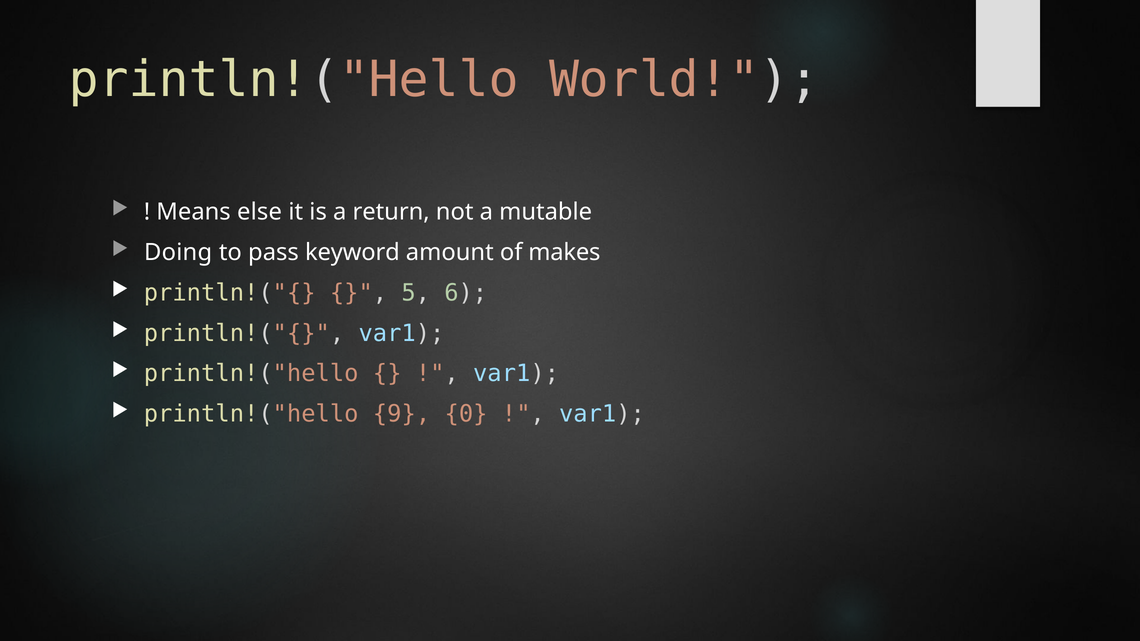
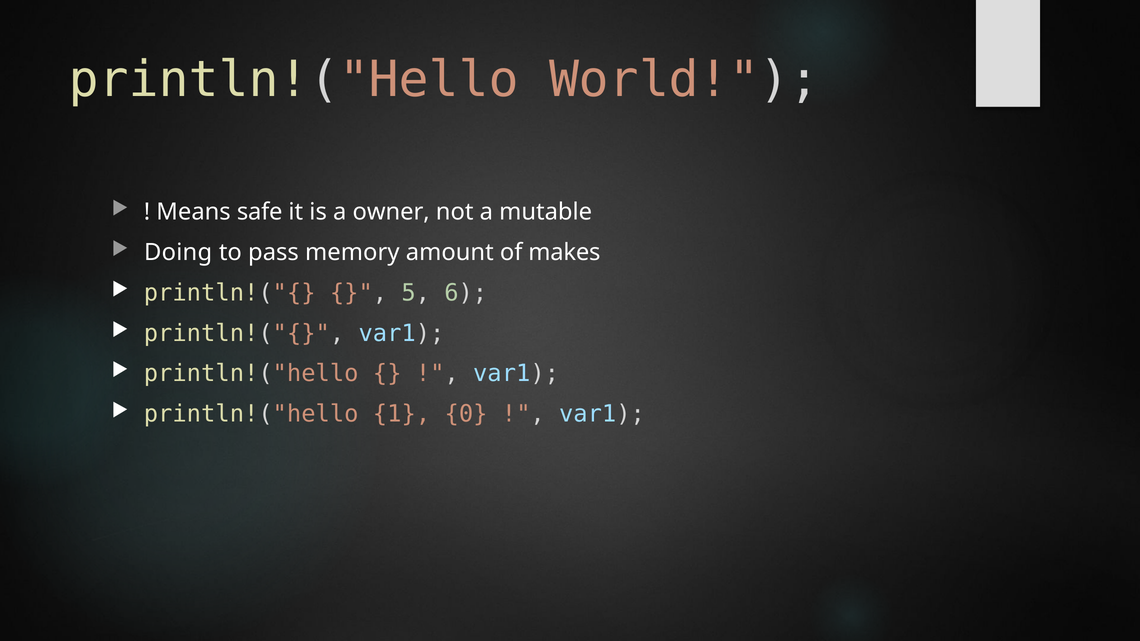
else: else -> safe (260, 212)
return: return -> owner (391, 212)
keyword: keyword -> memory (352, 253)
9: 9 -> 1 (402, 414)
